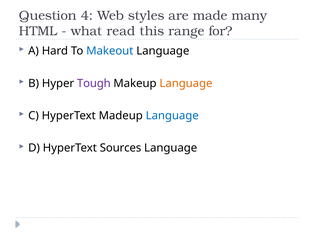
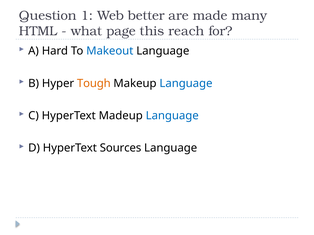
4: 4 -> 1 (87, 16)
styles: styles -> better (146, 16)
read: read -> page (121, 31)
range: range -> reach (186, 31)
Tough colour: purple -> orange (94, 83)
Language colour: orange -> blue (186, 83)
